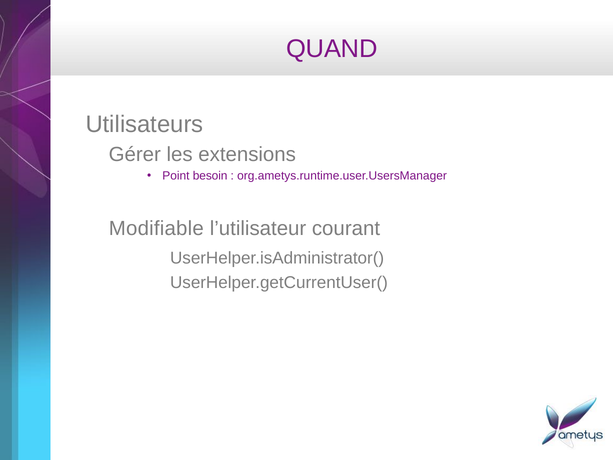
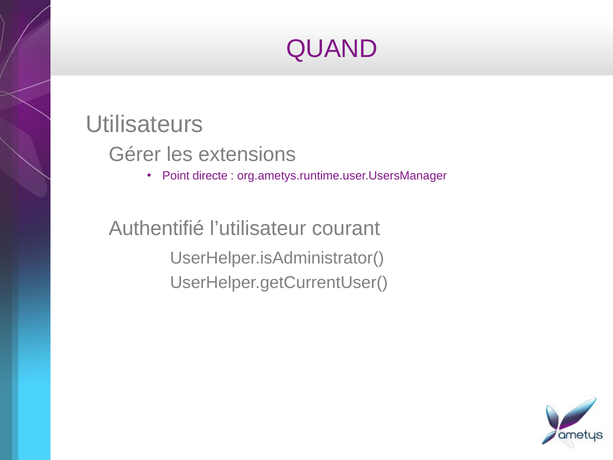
besoin: besoin -> directe (210, 176)
Modifiable: Modifiable -> Authentifié (156, 228)
